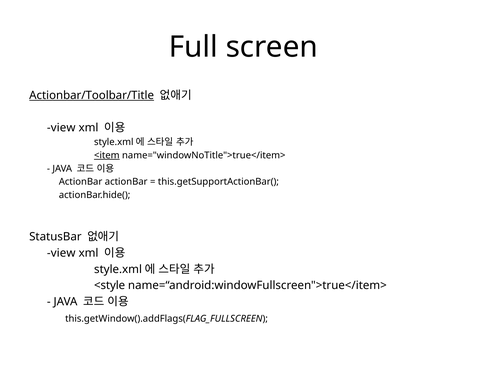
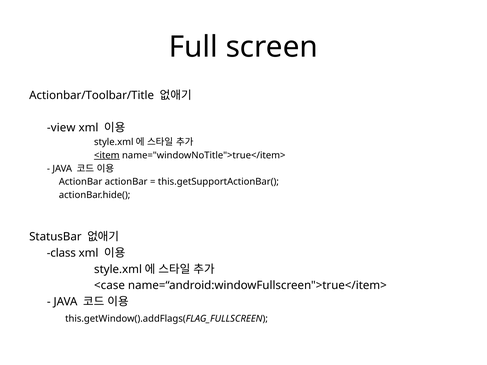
Actionbar/Toolbar/Title underline: present -> none (92, 95)
view: view -> class (61, 253)
<style: <style -> <case (110, 286)
